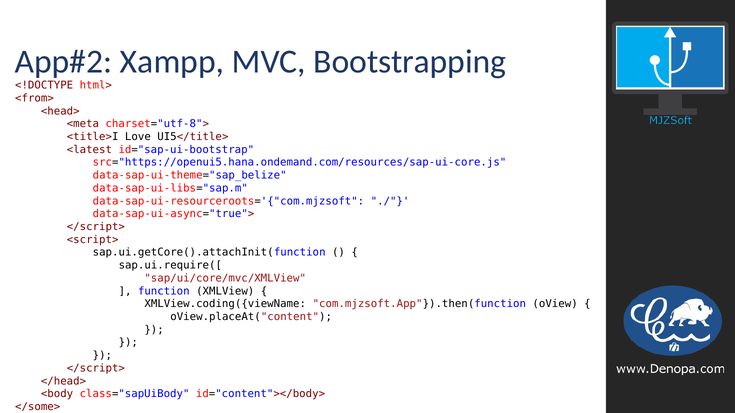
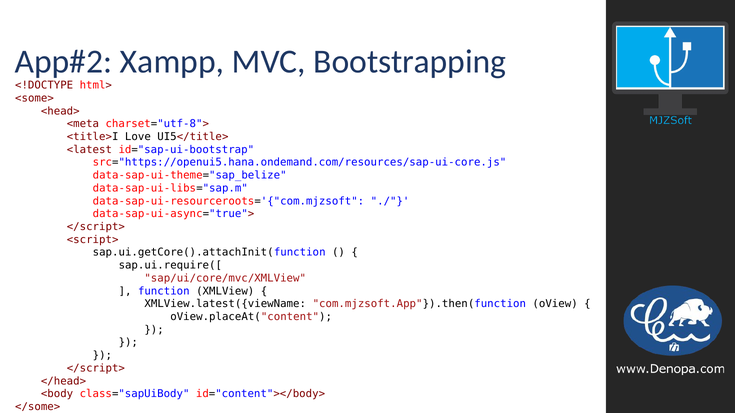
<from>: <from> -> <some> (34, 98)
XMLView.coding({viewName: XMLView.coding({viewName -> XMLView.latest({viewName (225, 304)
